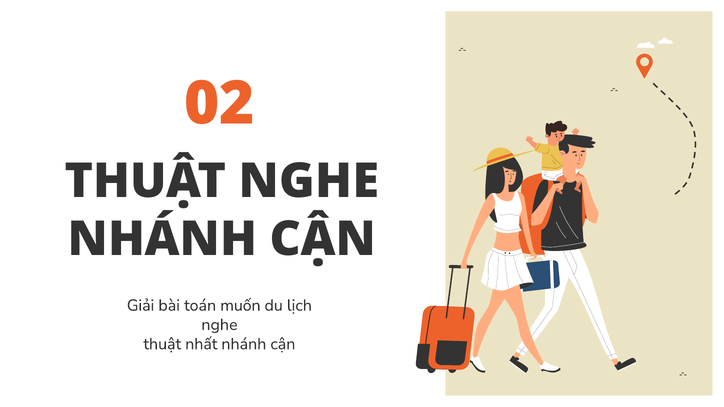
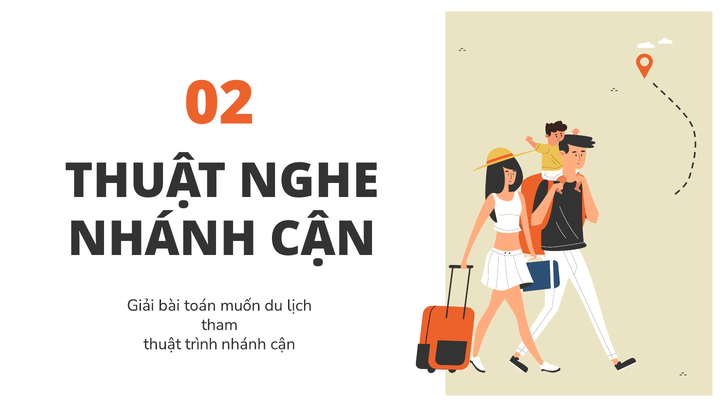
nghe: nghe -> tham (220, 325)
nhất: nhất -> trình (201, 344)
